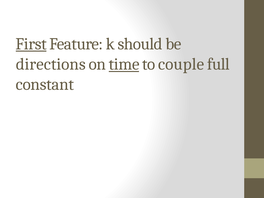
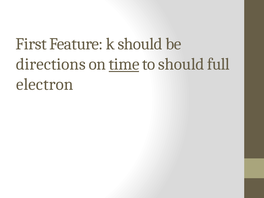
First underline: present -> none (31, 44)
to couple: couple -> should (181, 64)
constant: constant -> electron (45, 84)
